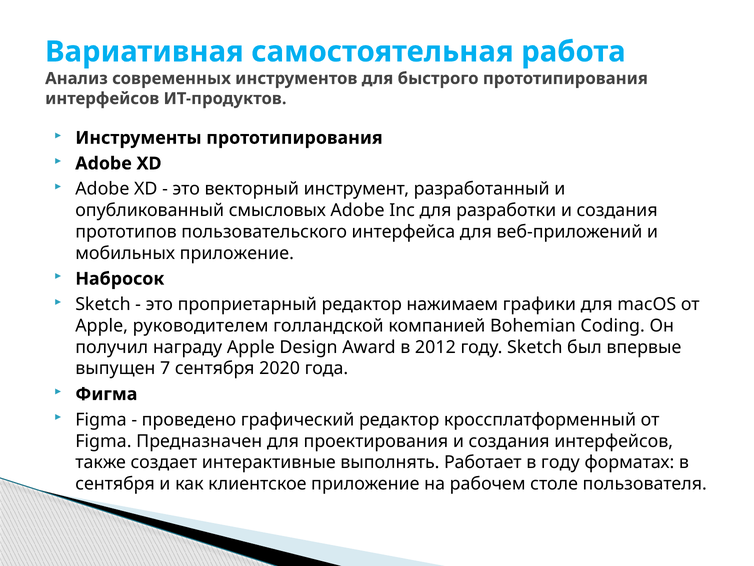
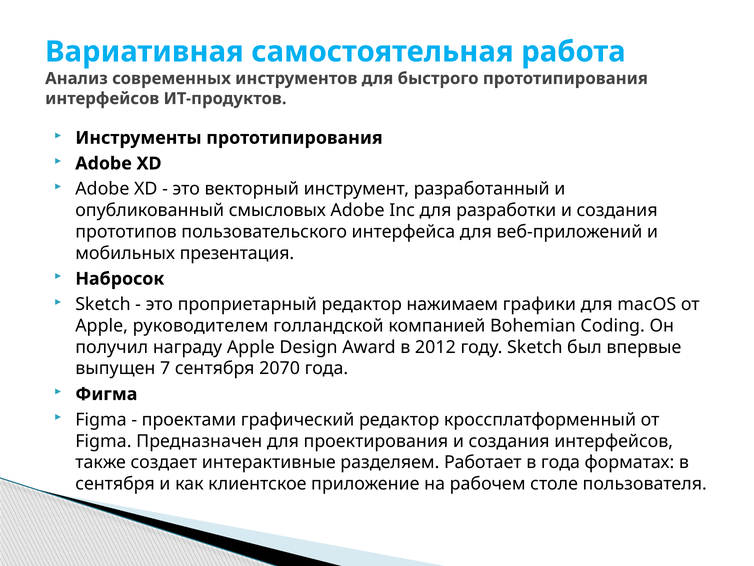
мобильных приложение: приложение -> презентация (237, 253)
2020: 2020 -> 2070 (280, 368)
проведено: проведено -> проектами (189, 419)
выполнять: выполнять -> разделяем (390, 462)
в году: году -> года (560, 462)
